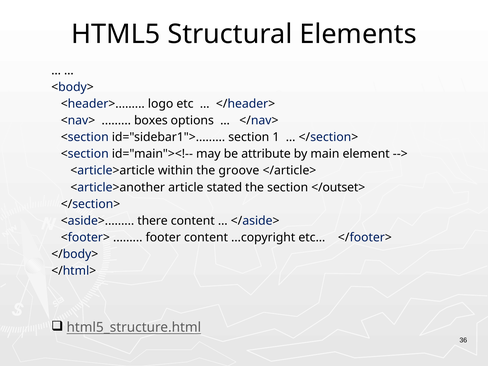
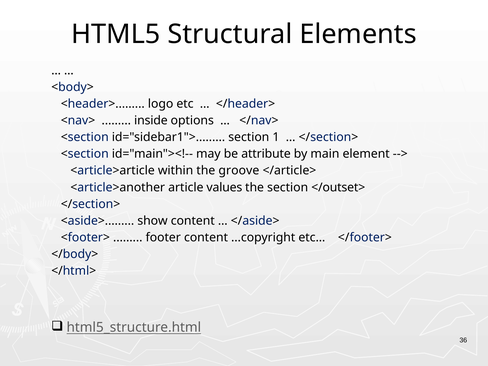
boxes: boxes -> inside (151, 121)
stated: stated -> values (224, 187)
there: there -> show (153, 221)
